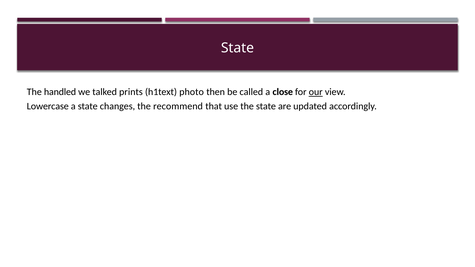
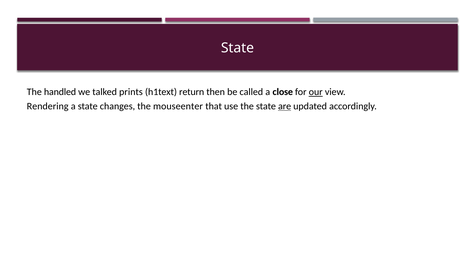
photo: photo -> return (192, 92)
Lowercase: Lowercase -> Rendering (48, 106)
recommend: recommend -> mouseenter (178, 106)
are underline: none -> present (285, 106)
